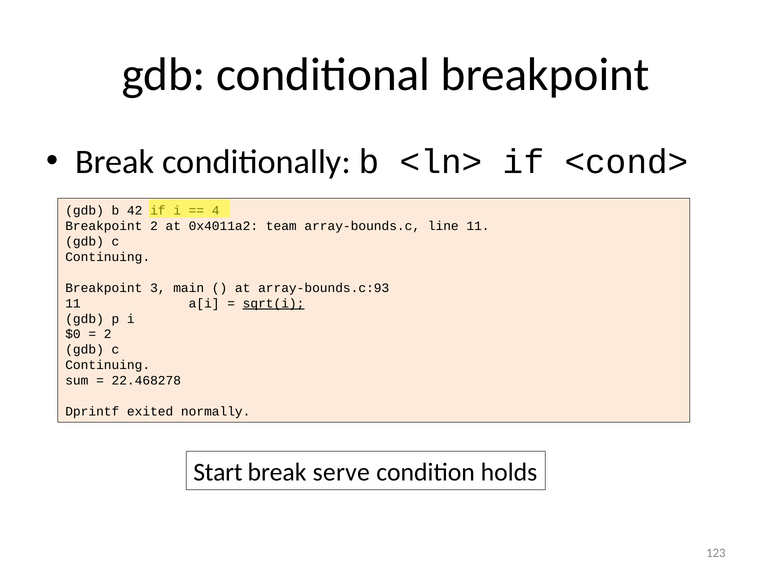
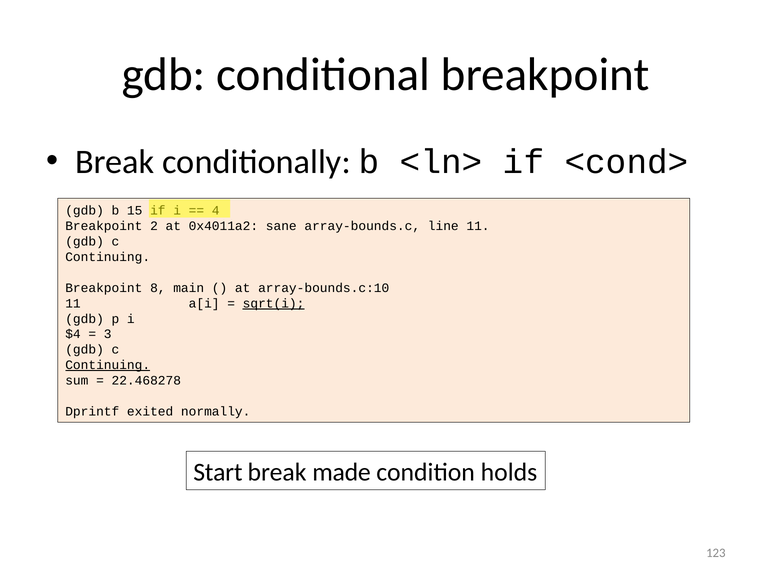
42: 42 -> 15 (135, 211)
team: team -> sane (281, 226)
3: 3 -> 8 (158, 288)
array-bounds.c:93: array-bounds.c:93 -> array-bounds.c:10 (324, 288)
$0: $0 -> $4 (73, 334)
2: 2 -> 3 (108, 334)
Continuing underline: none -> present (108, 365)
serve: serve -> made (342, 472)
